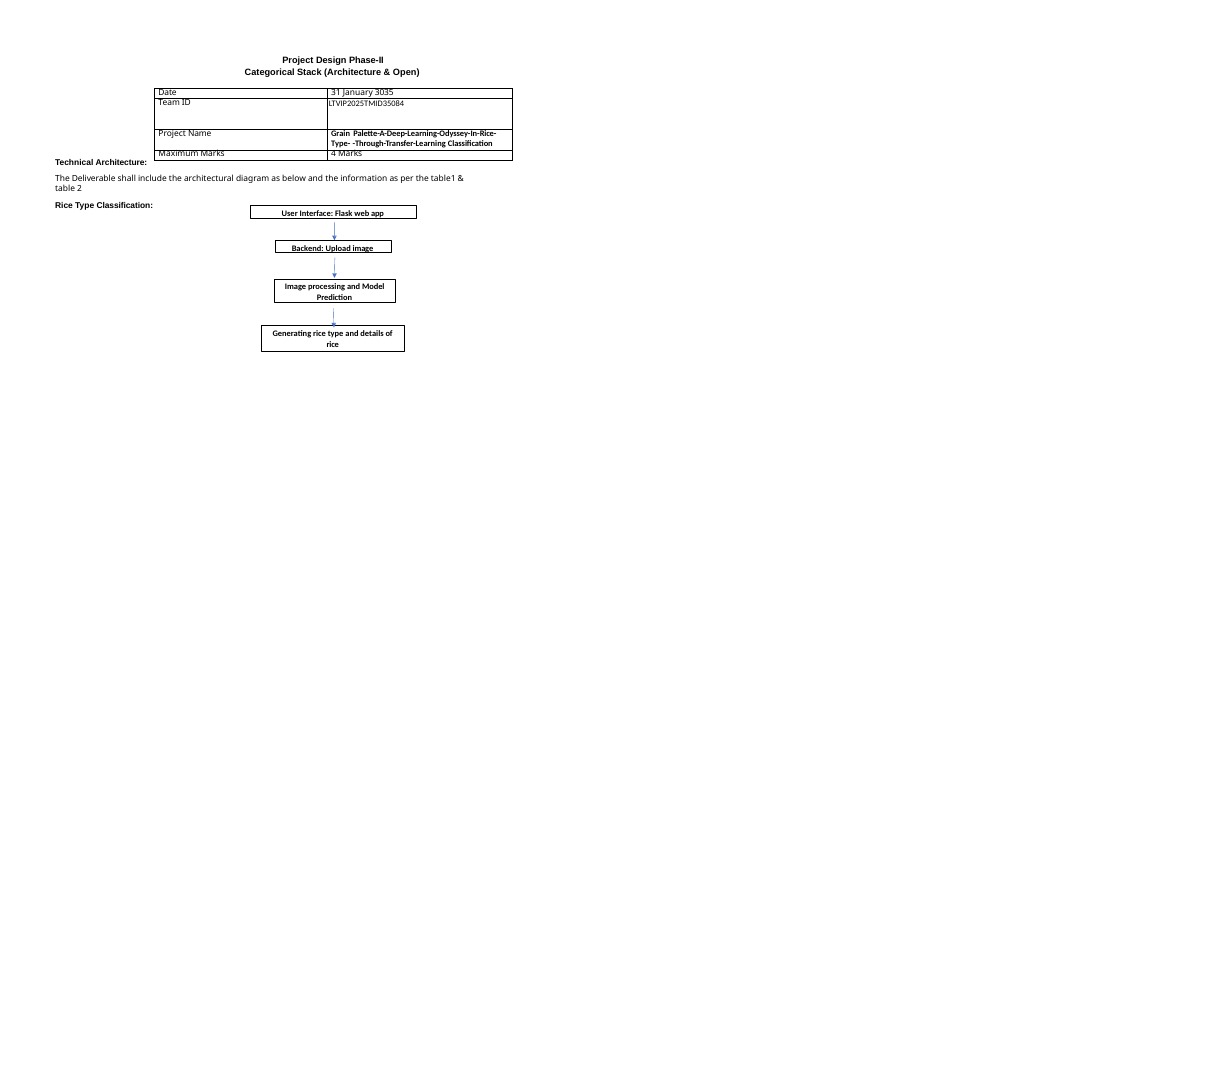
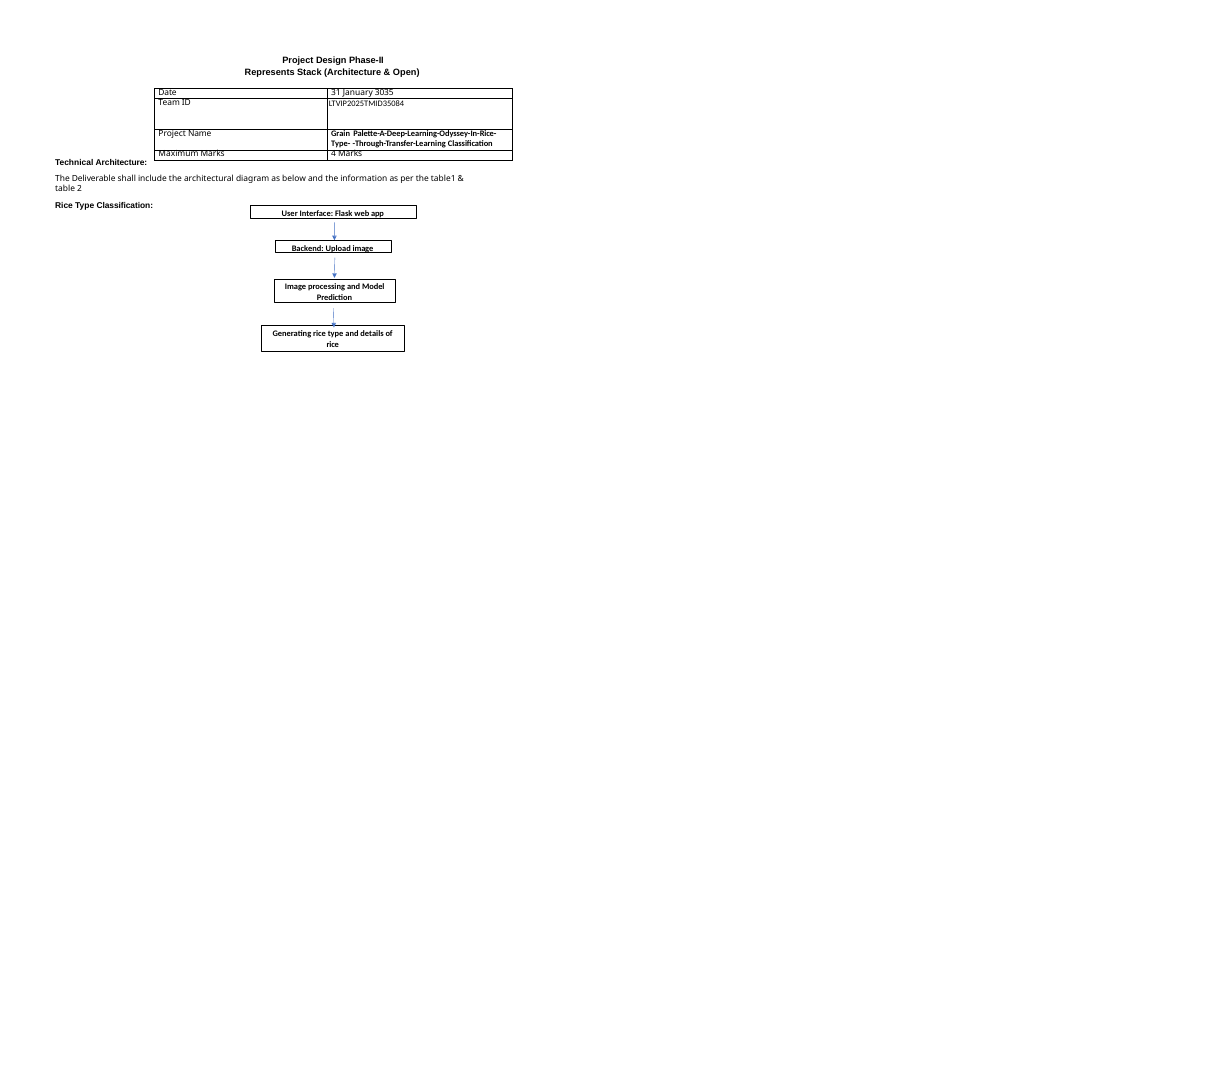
Categorical: Categorical -> Represents (270, 72)
